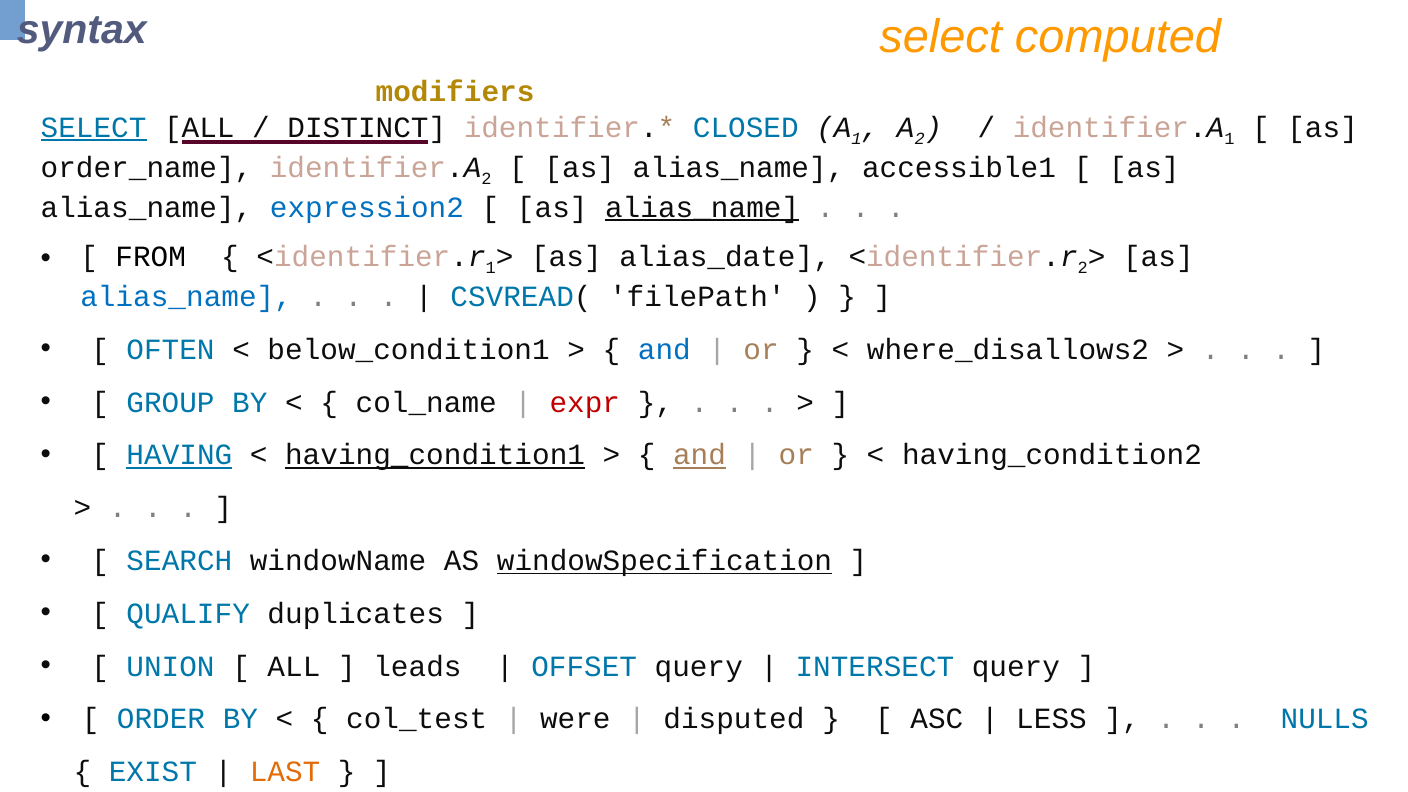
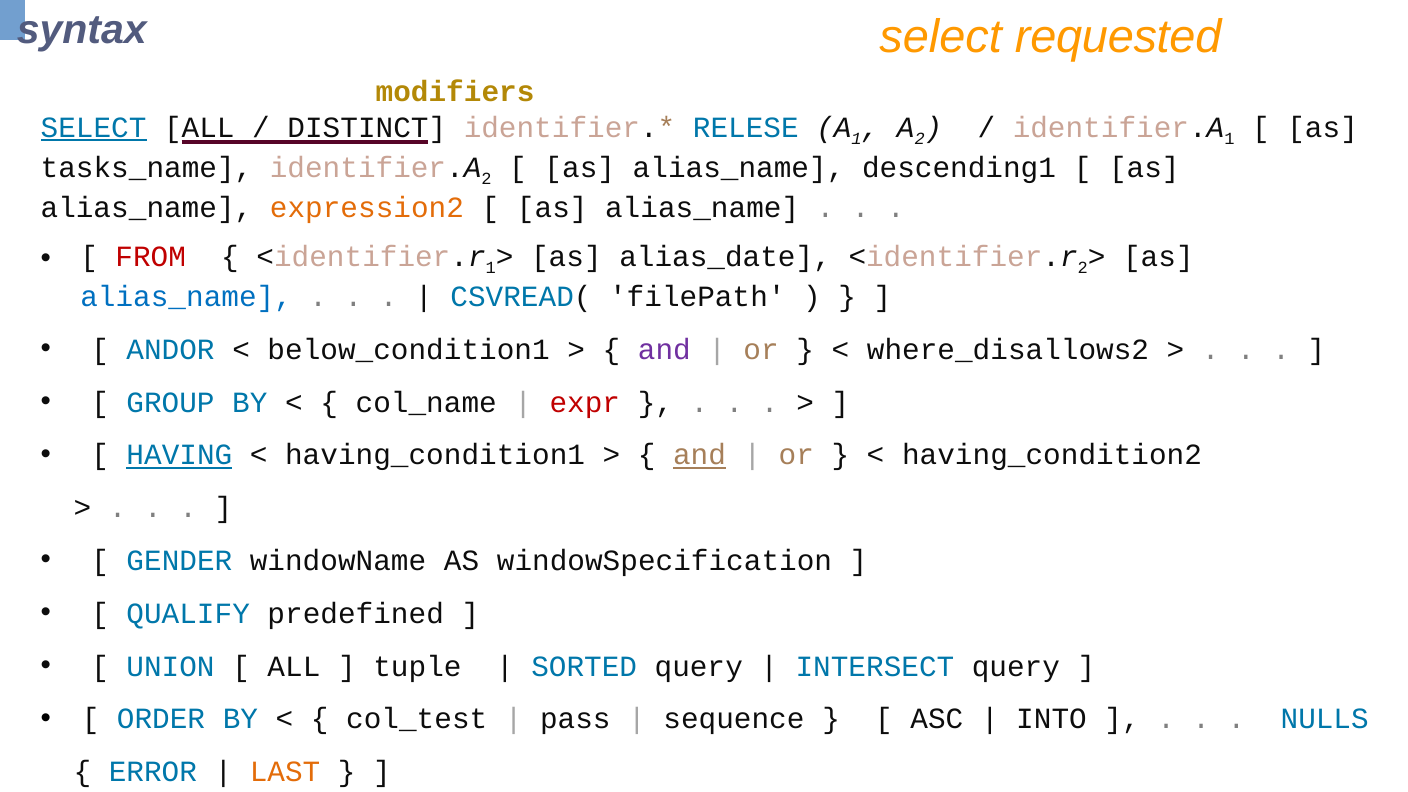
computed: computed -> requested (1118, 37)
CLOSED: CLOSED -> RELESE (746, 127)
order_name: order_name -> tasks_name (146, 167)
accessible1: accessible1 -> descending1 (959, 167)
expression2 colour: blue -> orange (367, 207)
alias_name underline: present -> none (702, 207)
FROM colour: black -> red (151, 257)
OFTEN: OFTEN -> ANDOR (170, 350)
and colour: blue -> purple (664, 350)
having_condition1 underline: present -> none (435, 455)
SEARCH: SEARCH -> GENDER (179, 561)
windowSpecification underline: present -> none (664, 561)
duplicates: duplicates -> predefined (356, 614)
leads: leads -> tuple (417, 666)
OFFSET: OFFSET -> SORTED (584, 666)
were: were -> pass (575, 719)
disputed: disputed -> sequence (734, 719)
LESS: LESS -> INTO (1052, 719)
EXIST: EXIST -> ERROR (153, 772)
